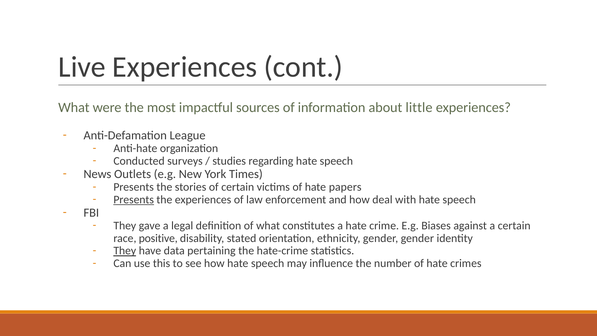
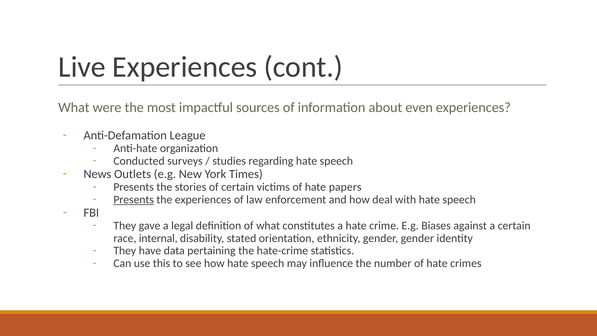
little: little -> even (419, 107)
positive: positive -> internal (158, 238)
They underline: present -> none (125, 251)
